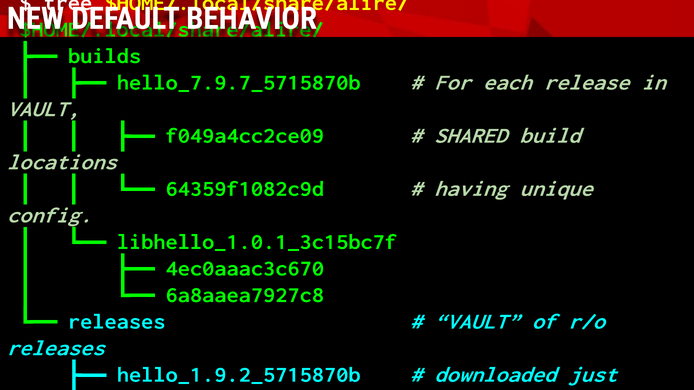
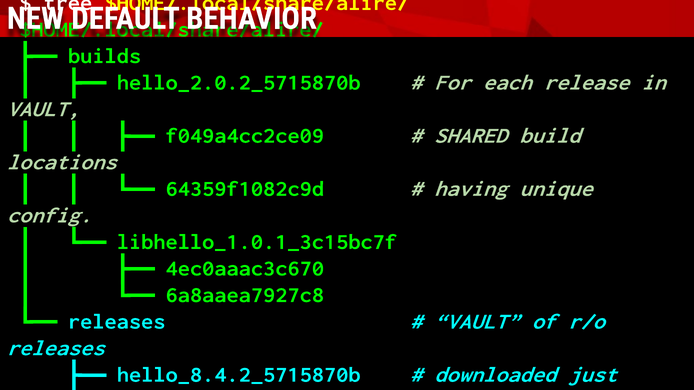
hello_7.9.7_5715870b: hello_7.9.7_5715870b -> hello_2.0.2_5715870b (239, 82)
hello_1.9.2_5715870b: hello_1.9.2_5715870b -> hello_8.4.2_5715870b (239, 375)
